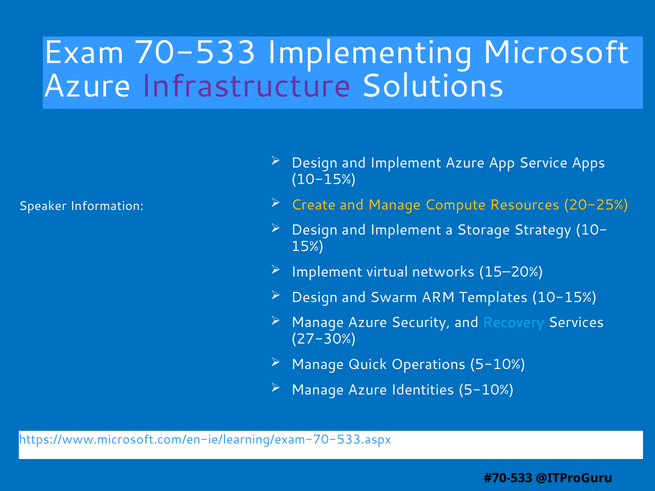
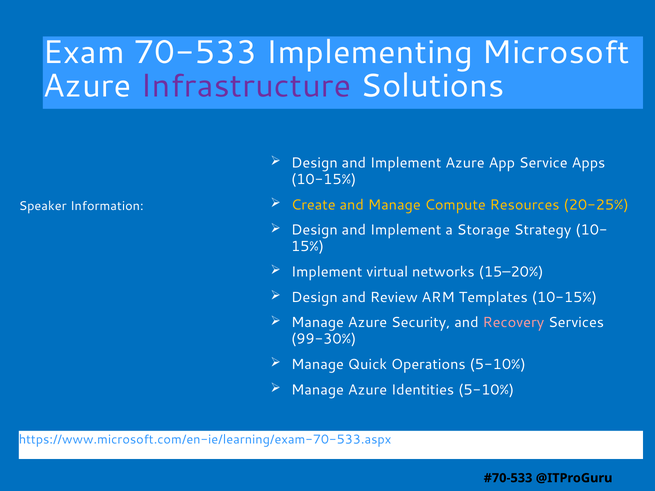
Swarm: Swarm -> Review (394, 297)
Recovery colour: light blue -> pink (513, 323)
27-30%: 27-30% -> 99-30% (324, 339)
